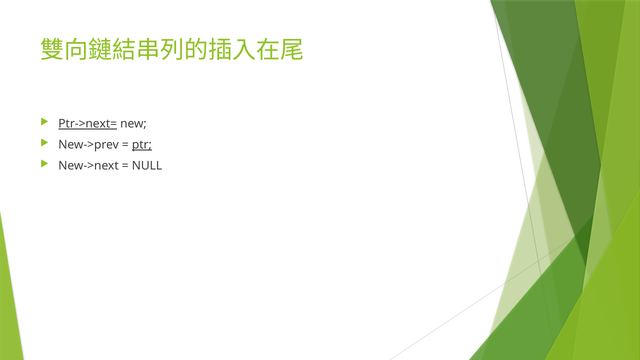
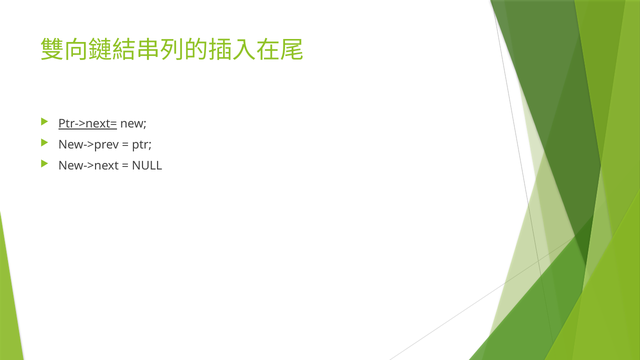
ptr underline: present -> none (142, 145)
